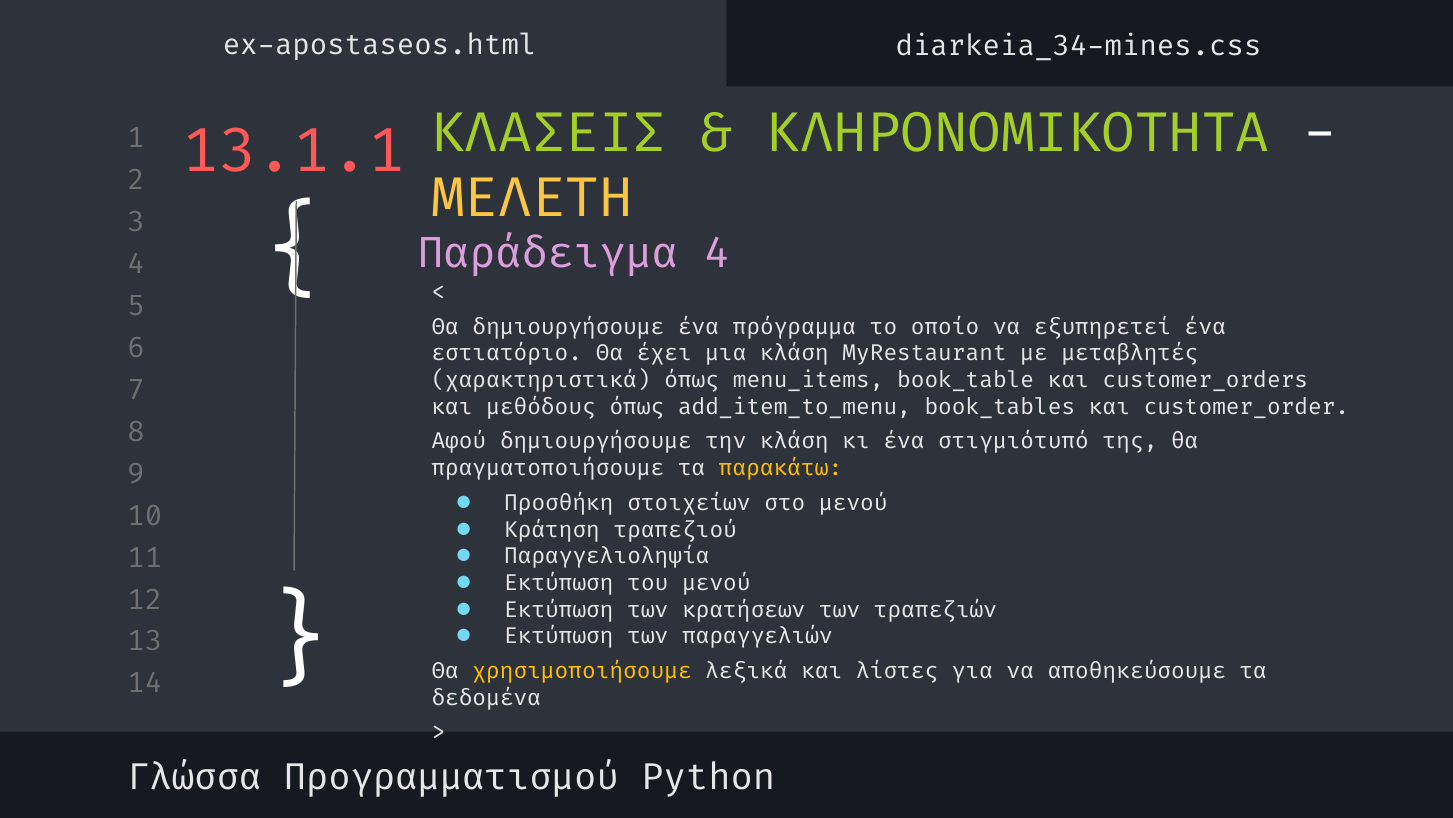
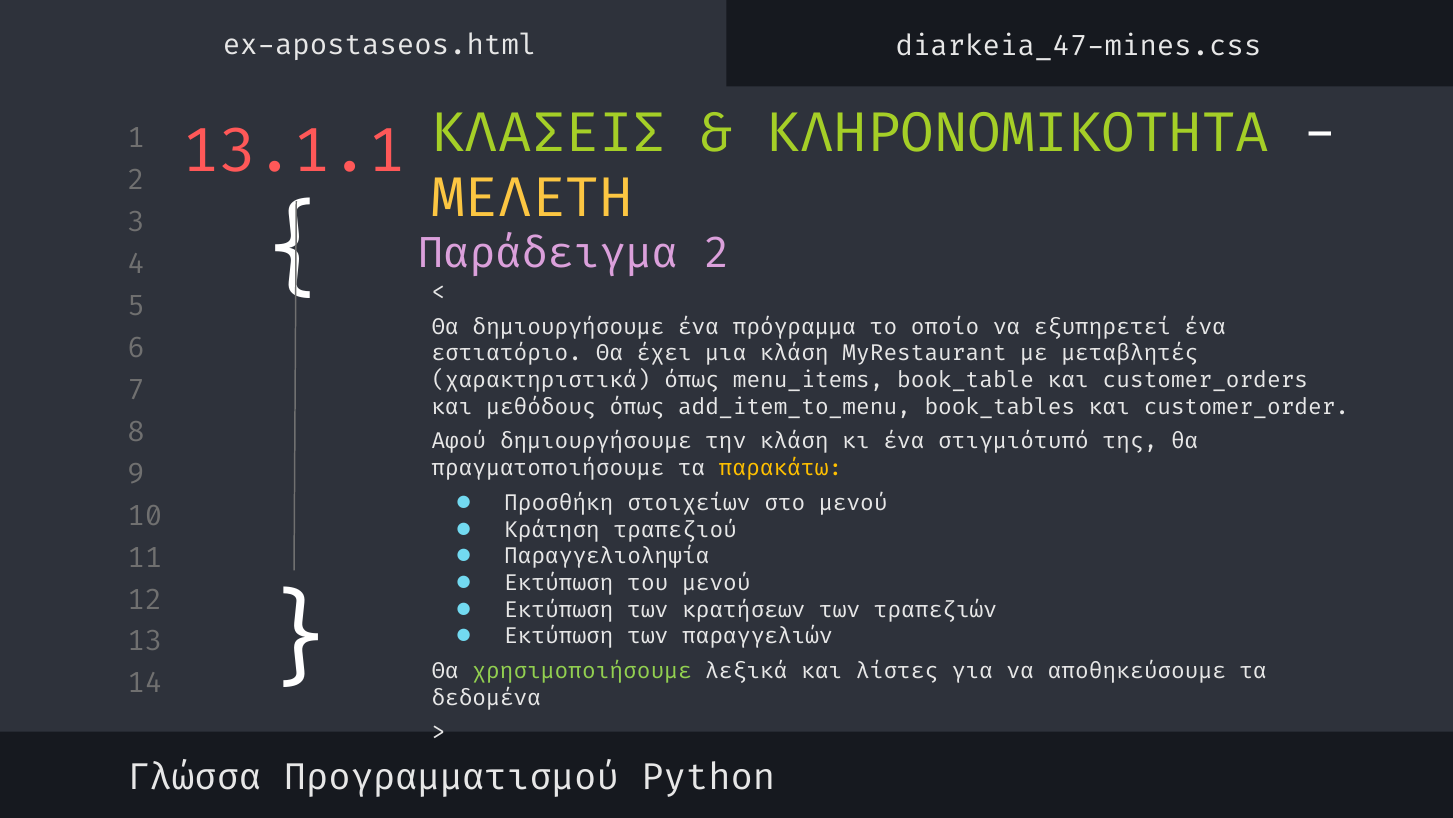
diarkeia_34-mines.css: diarkeia_34-mines.css -> diarkeia_47-mines.css (1079, 46)
Παράδειγμα 4: 4 -> 2 (717, 254)
χρησιμοποιήσουμε colour: yellow -> light green (582, 671)
